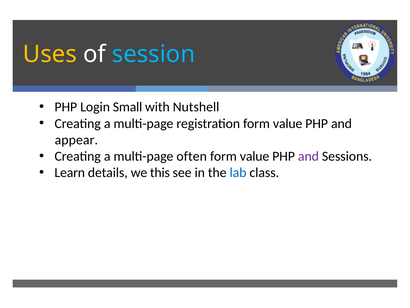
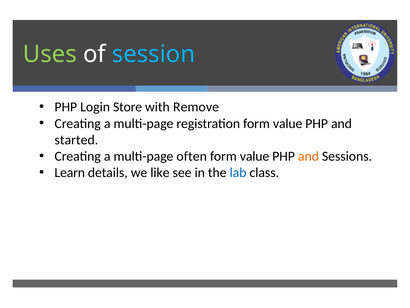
Uses colour: yellow -> light green (50, 54)
Small: Small -> Store (128, 107)
Nutshell: Nutshell -> Remove (196, 107)
appear: appear -> started (76, 140)
and colour: purple -> orange (308, 156)
this: this -> like (160, 173)
